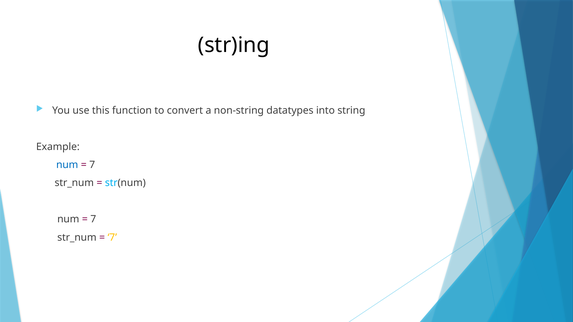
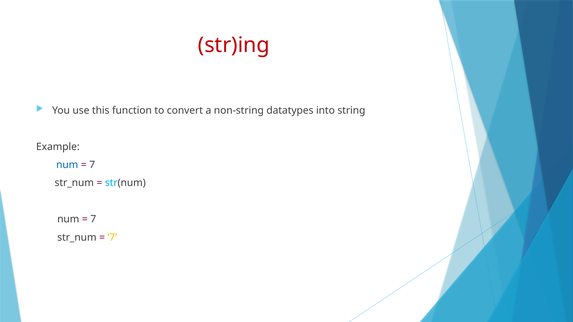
str)ing colour: black -> red (234, 45)
